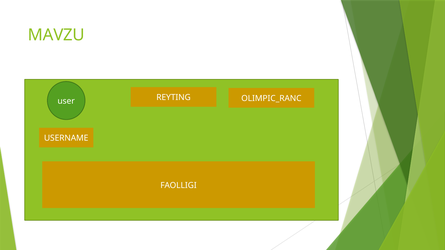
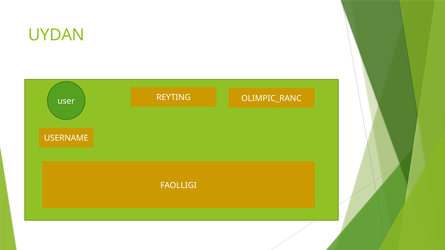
MAVZU: MAVZU -> UYDAN (56, 35)
